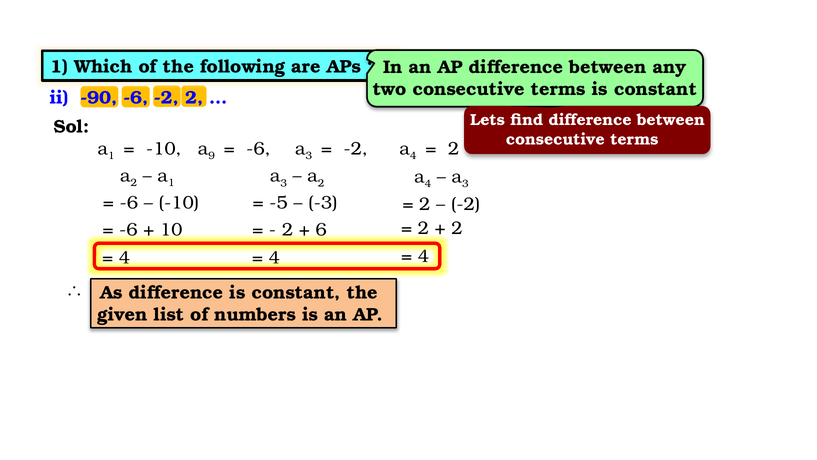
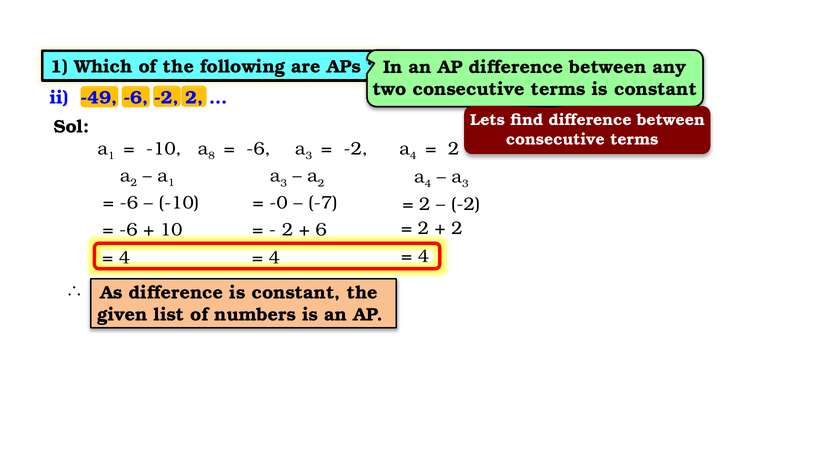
-90: -90 -> -49 (99, 98)
9: 9 -> 8 (212, 156)
-5: -5 -> -0 (278, 203)
-3: -3 -> -7 (323, 203)
